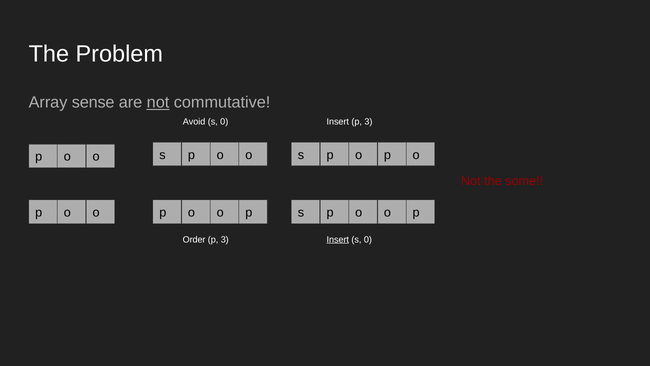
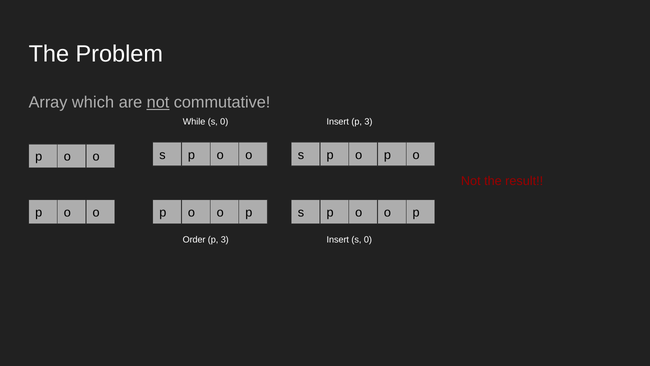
sense: sense -> which (93, 102)
Avoid: Avoid -> While (194, 122)
some: some -> result (524, 181)
Insert underline: present -> none (338, 239)
